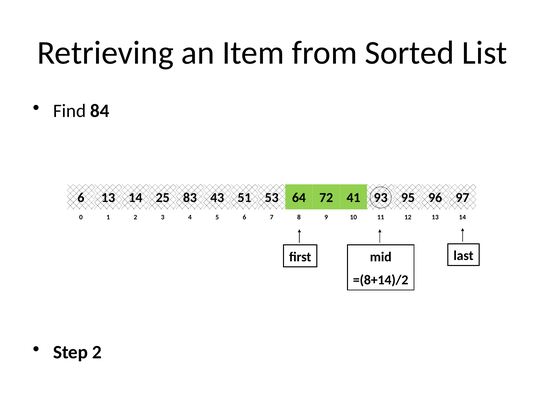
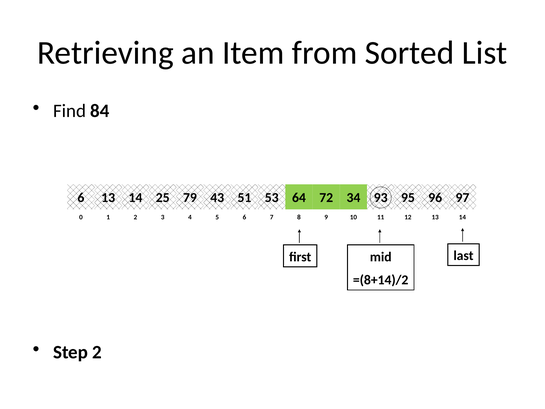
83: 83 -> 79 (190, 198)
41: 41 -> 34 (353, 198)
